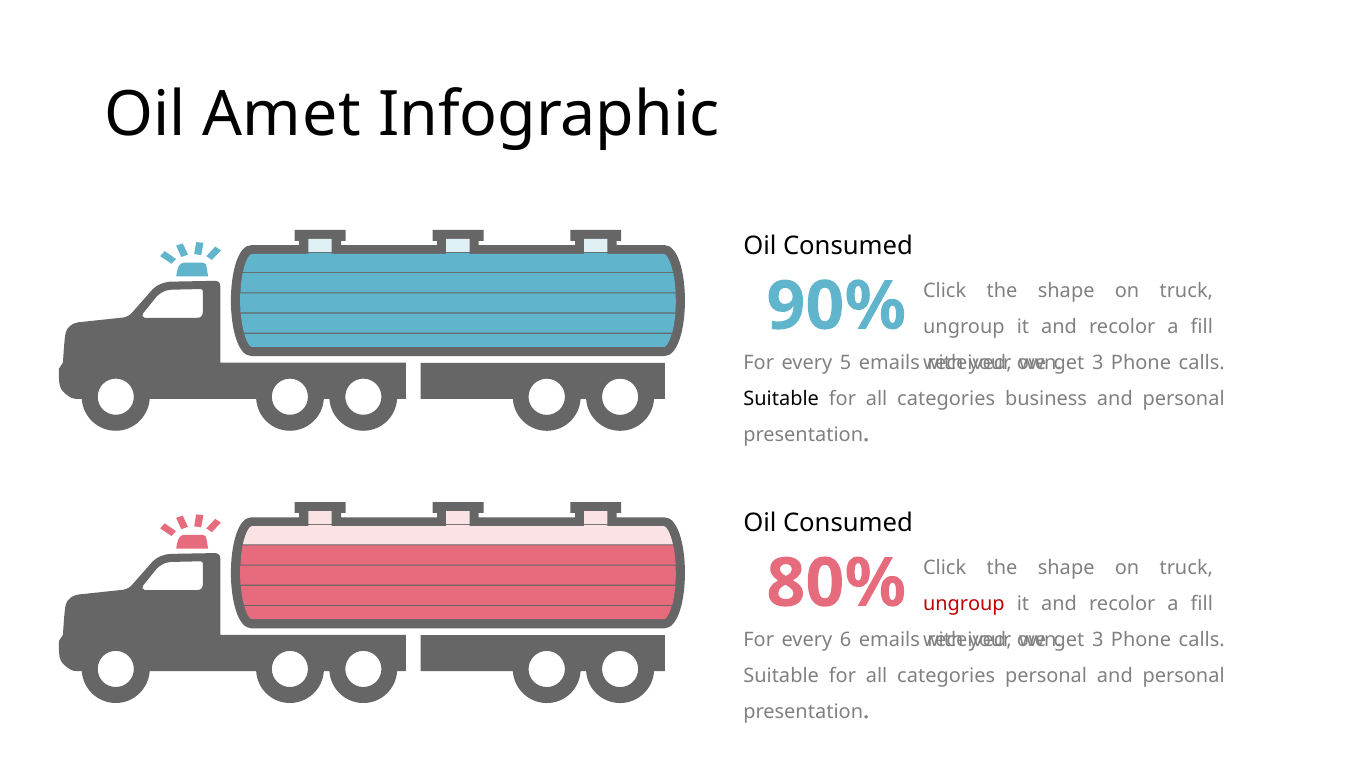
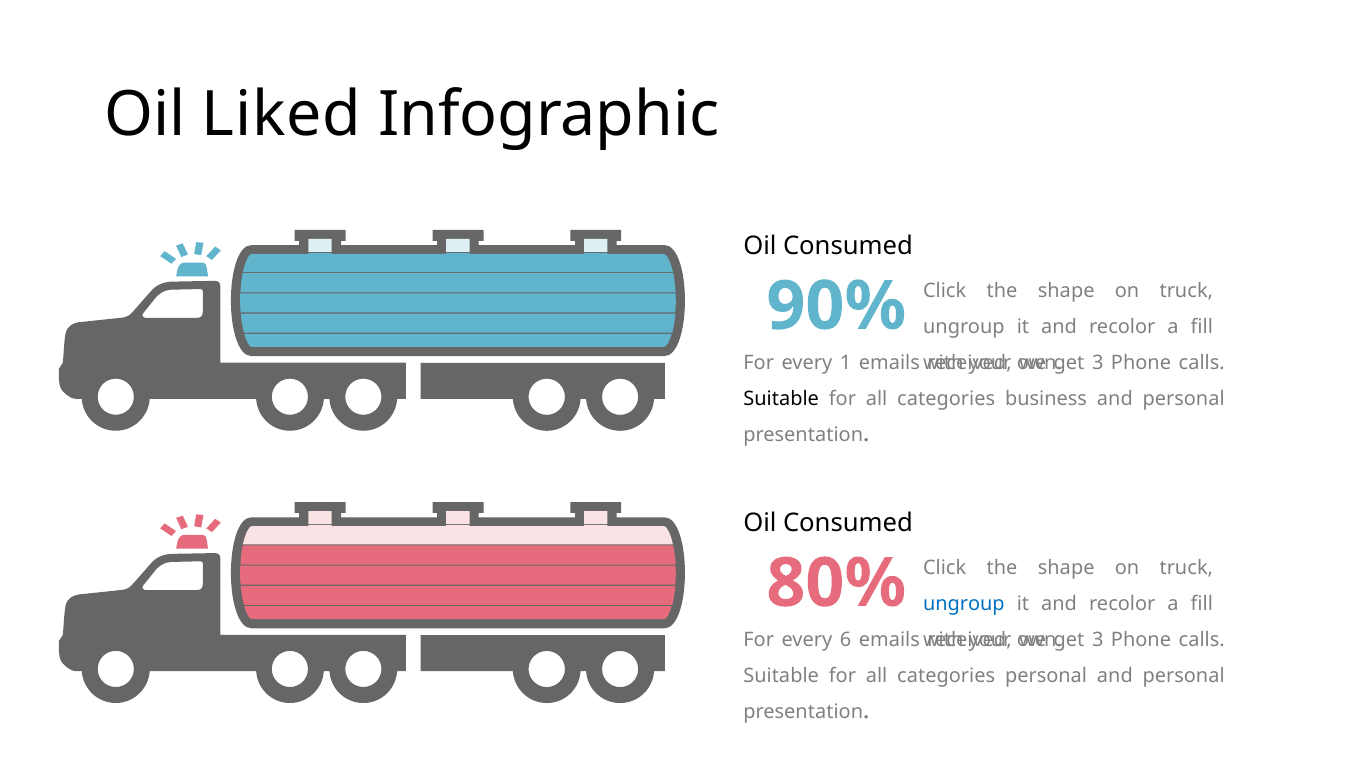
Amet: Amet -> Liked (281, 115)
5: 5 -> 1 (846, 363)
ungroup colour: red -> blue (964, 605)
